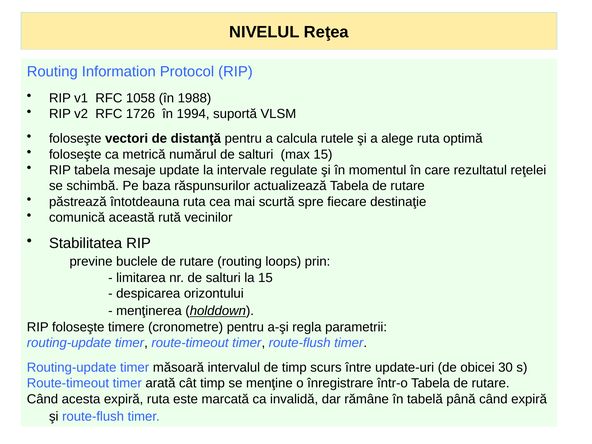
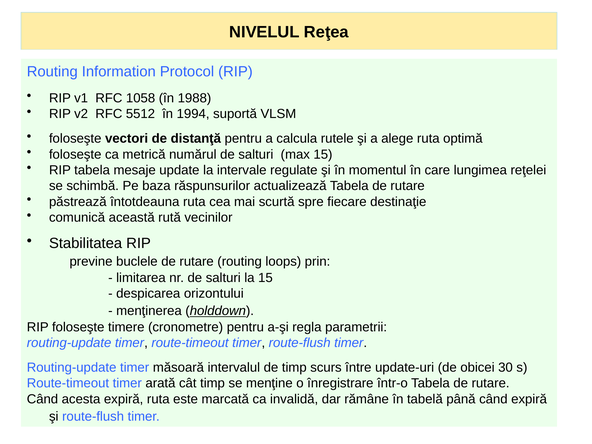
1726: 1726 -> 5512 (140, 114)
rezultatul: rezultatul -> lungimea (480, 170)
